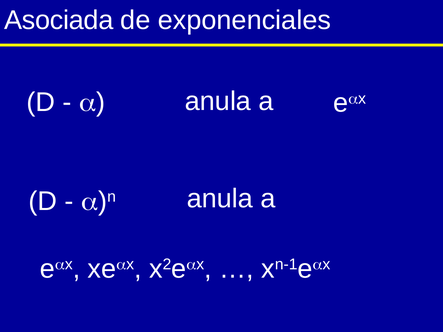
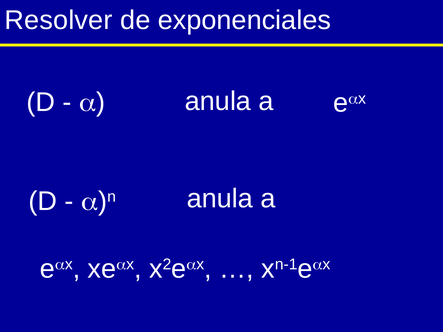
Asociada: Asociada -> Resolver (58, 20)
